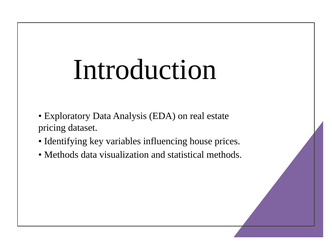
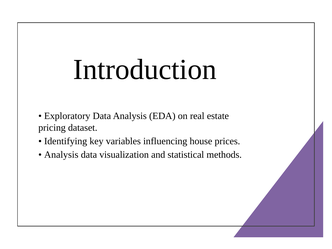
Methods: Methods -> Analysis (61, 155)
